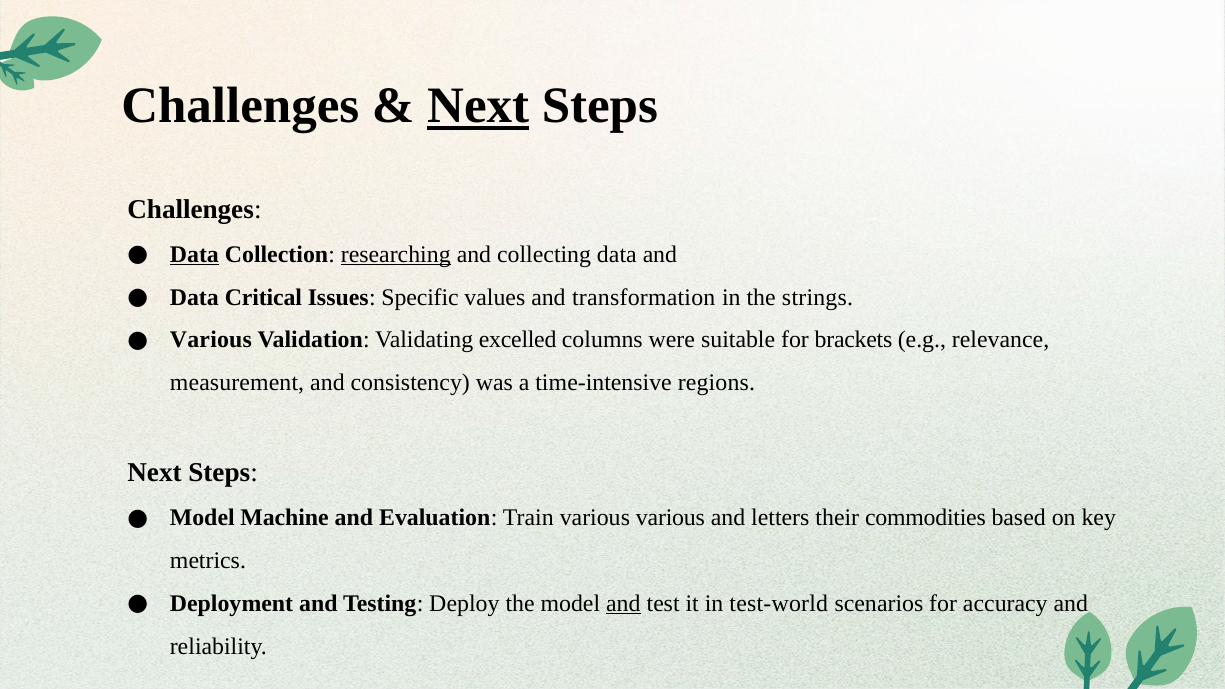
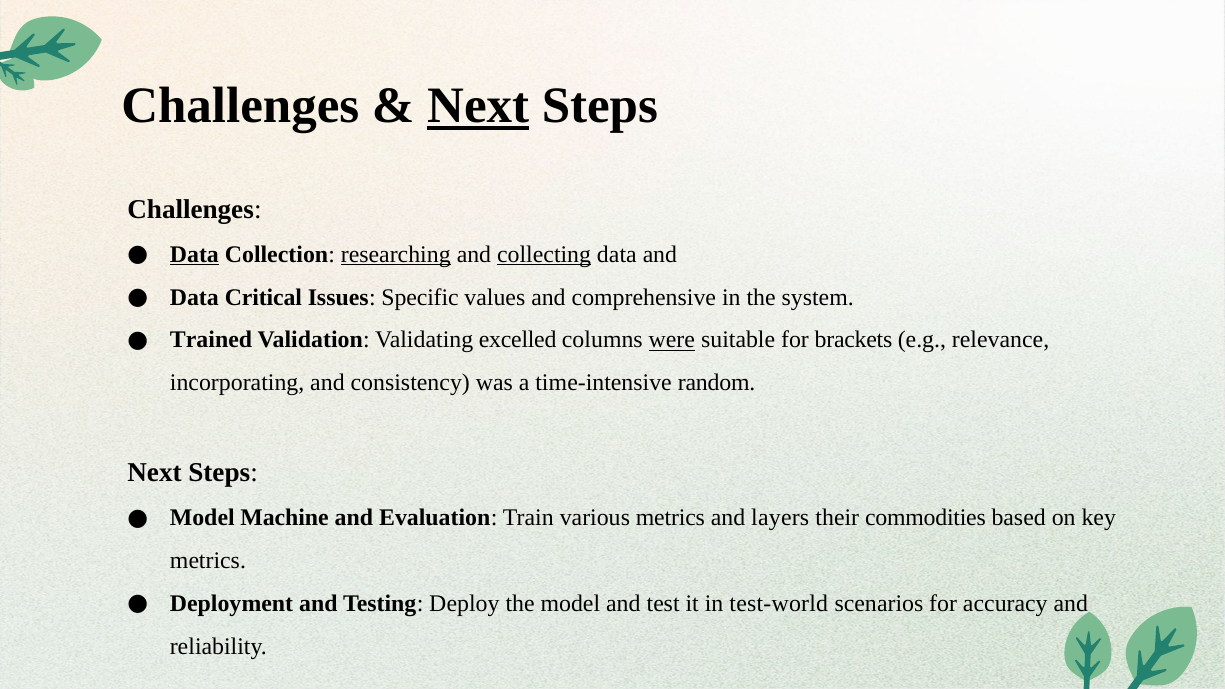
collecting underline: none -> present (544, 254)
transformation: transformation -> comprehensive (644, 297)
strings: strings -> system (818, 297)
Various: Various -> Trained (211, 340)
were underline: none -> present (672, 340)
measurement: measurement -> incorporating (237, 383)
regions: regions -> random (717, 383)
various various: various -> metrics (670, 518)
letters: letters -> layers (780, 518)
and underline: present -> none (623, 603)
